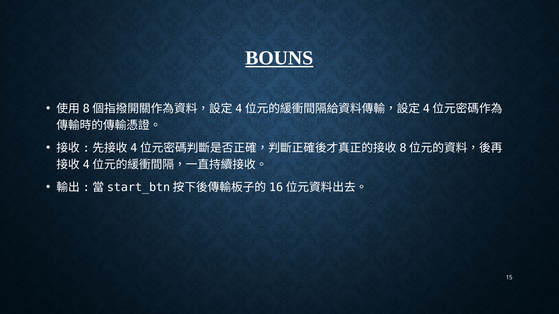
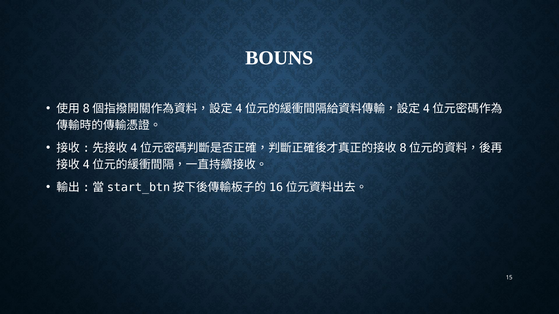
BOUNS underline: present -> none (279, 58)
